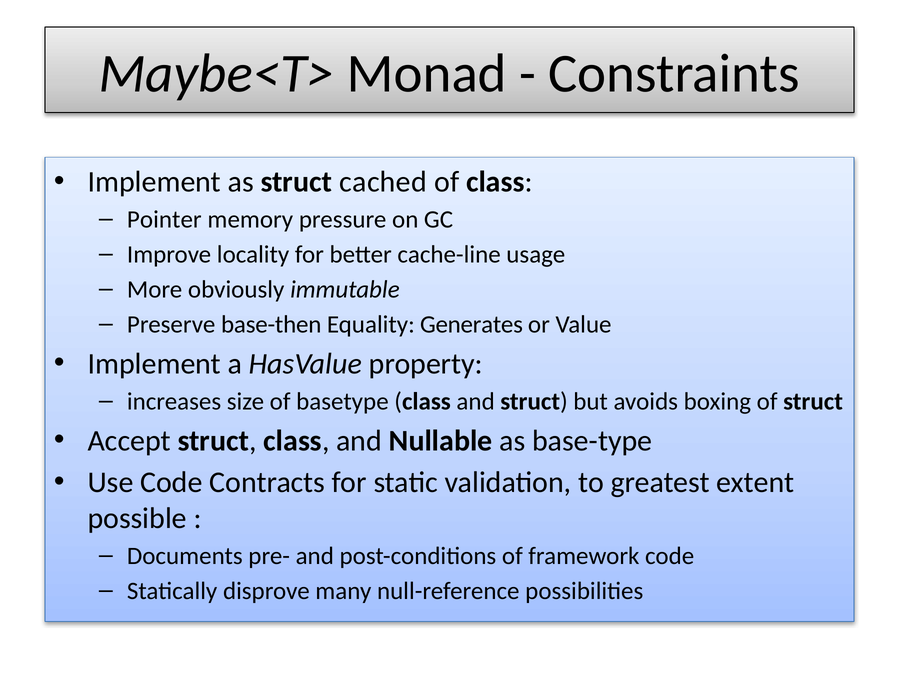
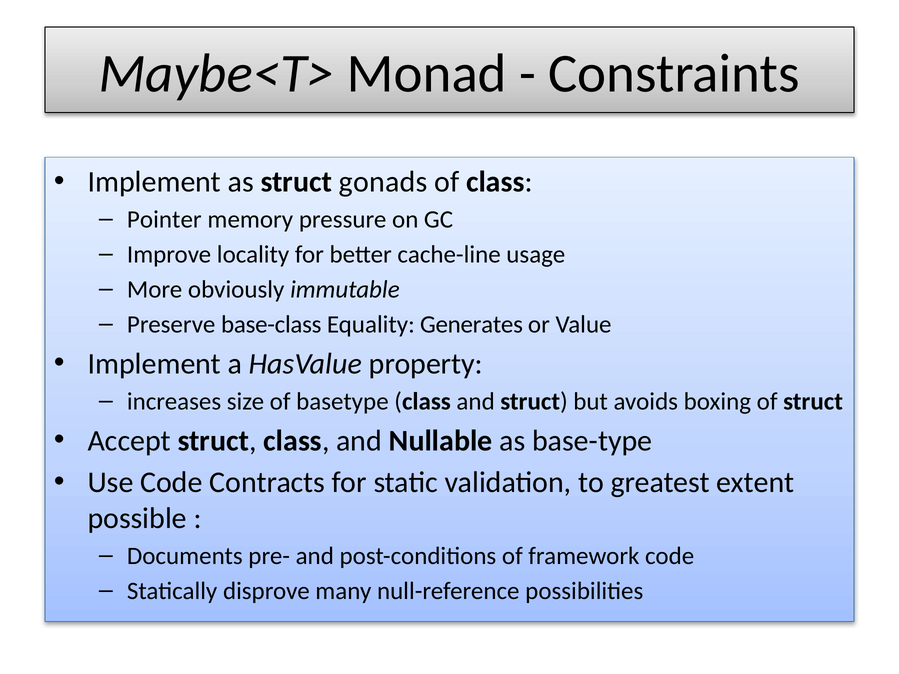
cached: cached -> gonads (383, 182)
base-then: base-then -> base-class (271, 325)
